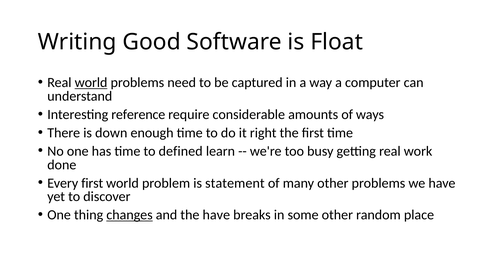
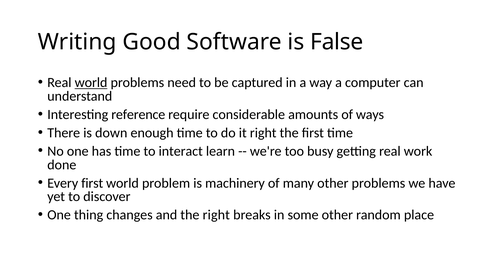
Float: Float -> False (337, 42)
defined: defined -> interact (181, 151)
statement: statement -> machinery (235, 183)
changes underline: present -> none (130, 215)
the have: have -> right (216, 215)
